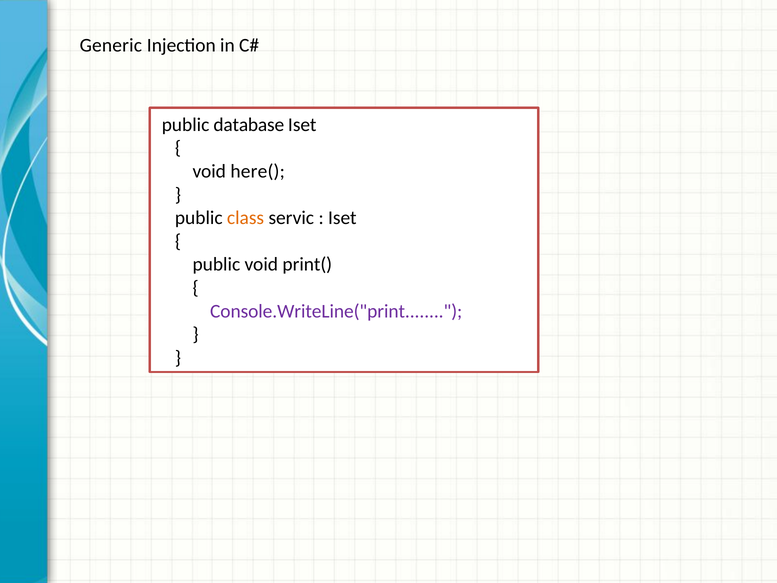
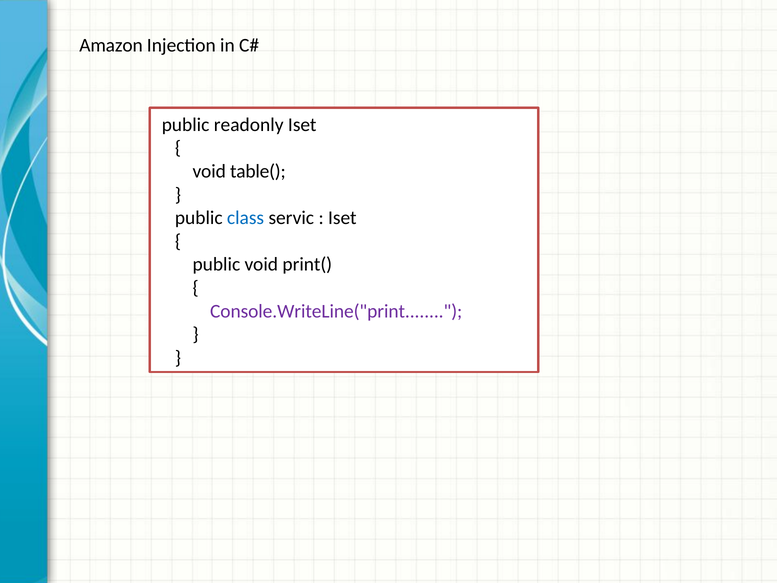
Generic: Generic -> Amazon (111, 45)
database: database -> readonly (249, 125)
here(: here( -> table( (258, 171)
class colour: orange -> blue (246, 218)
